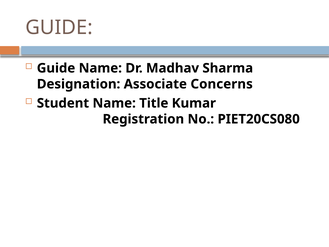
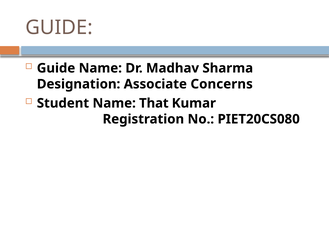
Title: Title -> That (154, 103)
